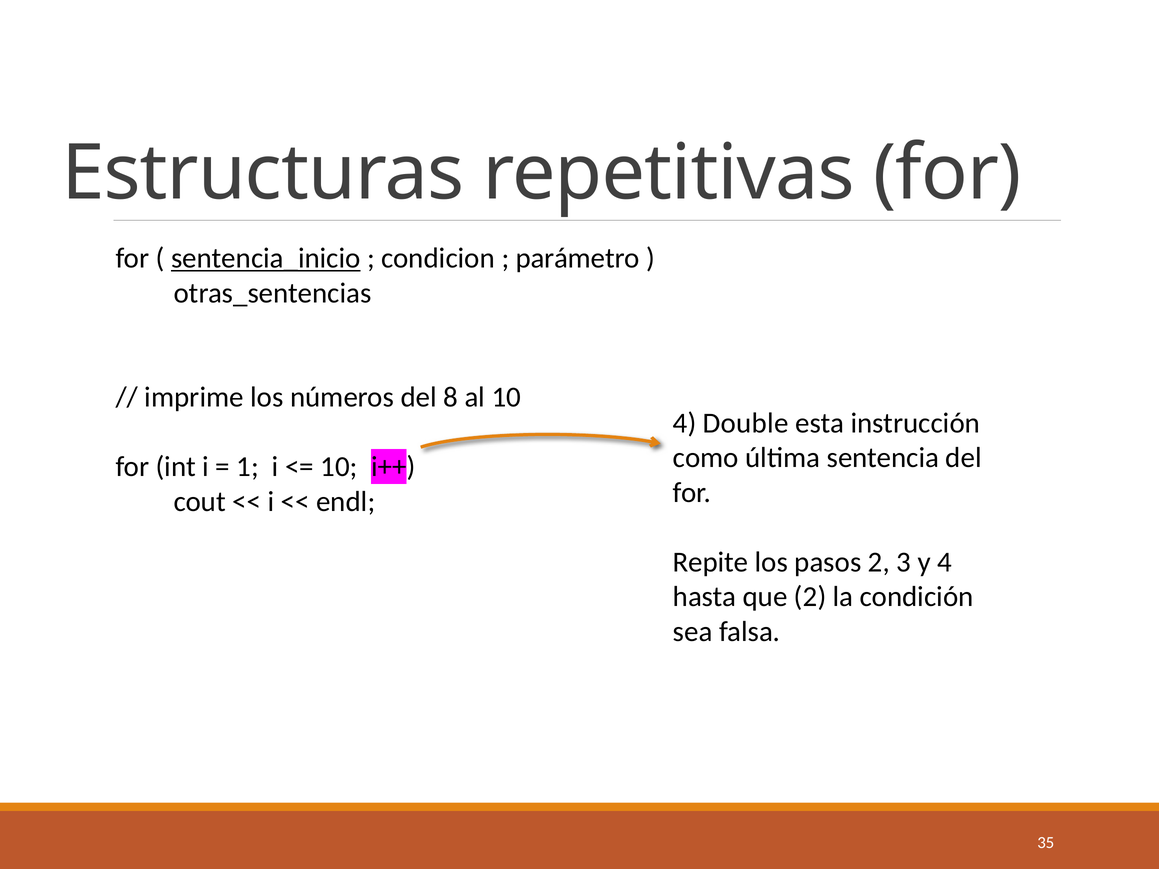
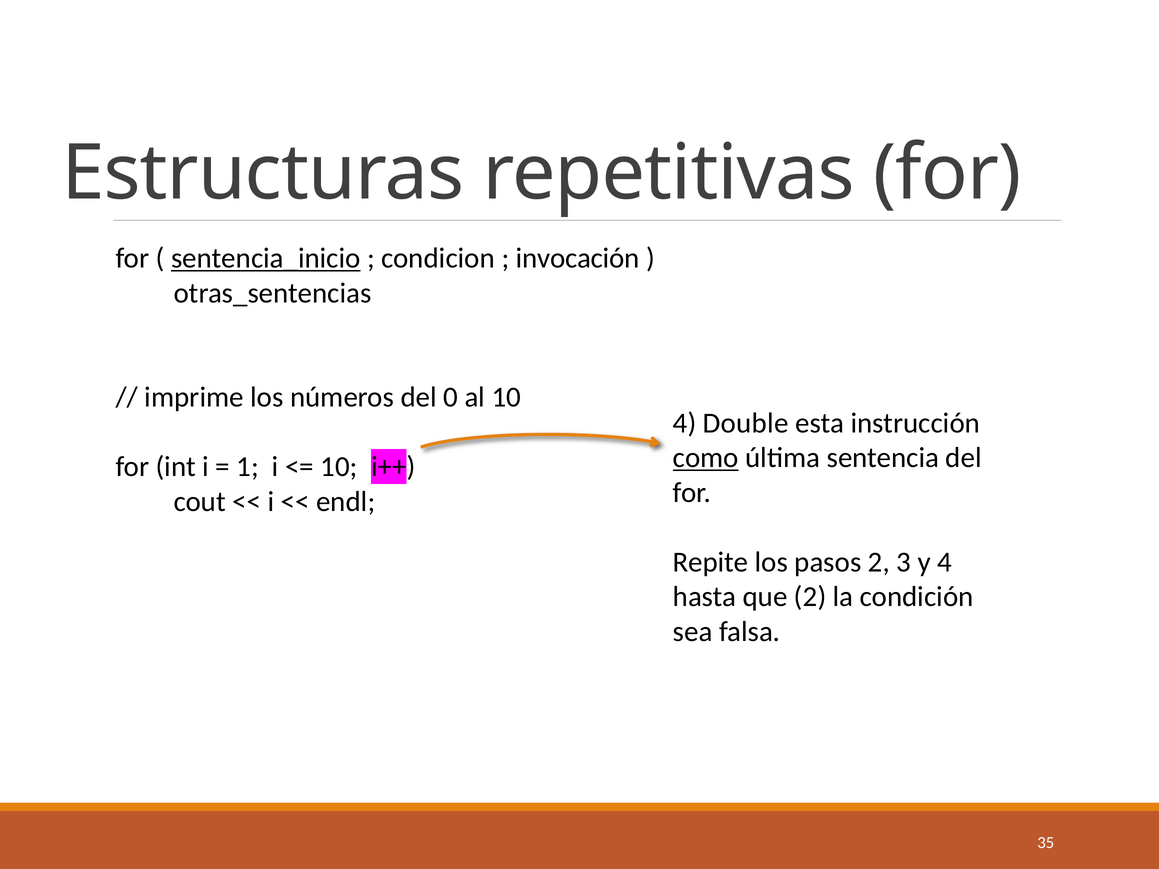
parámetro: parámetro -> invocación (578, 258)
8: 8 -> 0 (451, 397)
como underline: none -> present (706, 458)
